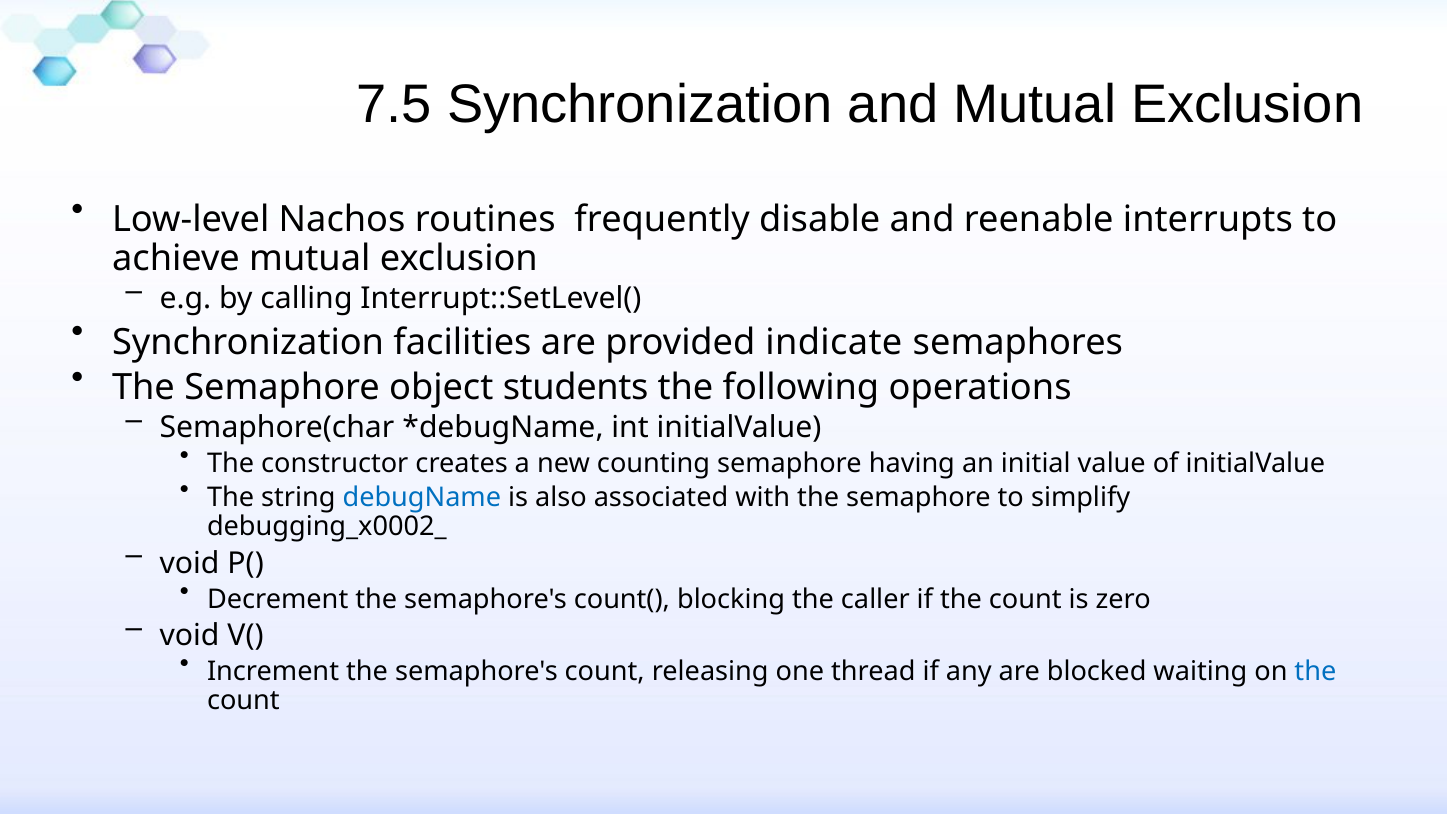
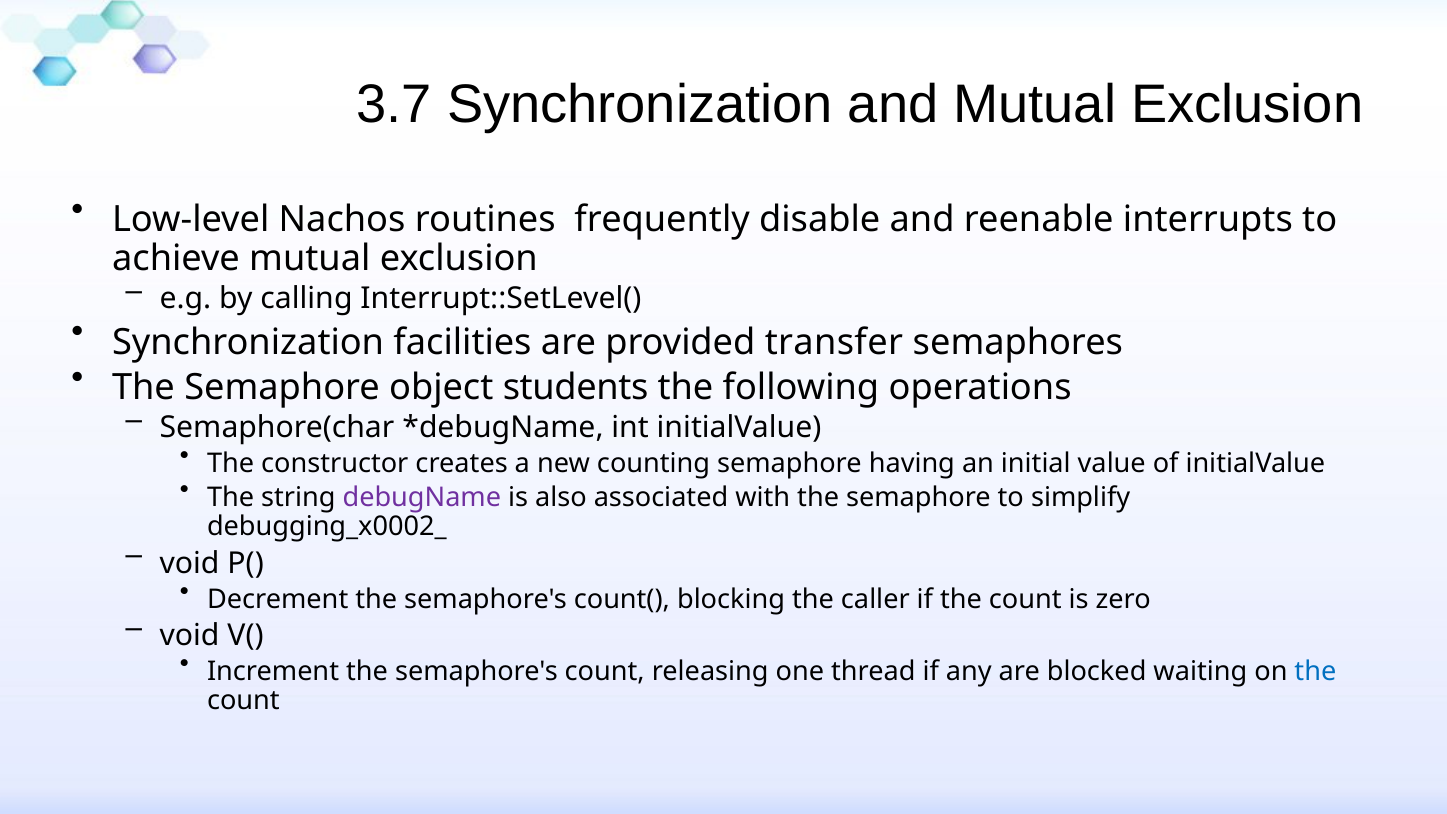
7.5: 7.5 -> 3.7 (394, 104)
indicate: indicate -> transfer (834, 342)
debugName colour: blue -> purple (422, 498)
